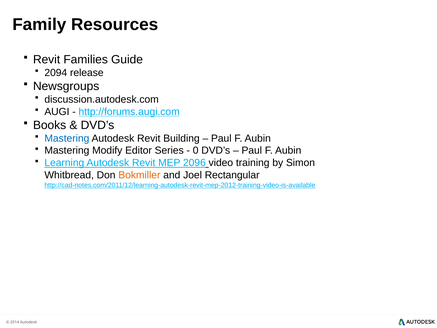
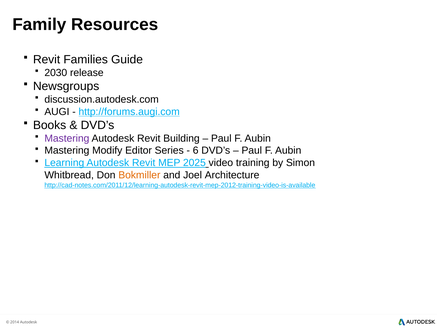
2094: 2094 -> 2030 (56, 73)
Mastering colour: blue -> purple (67, 138)
0: 0 -> 6 (196, 150)
2096: 2096 -> 2025 (194, 163)
Rectangular: Rectangular -> Architecture (232, 175)
